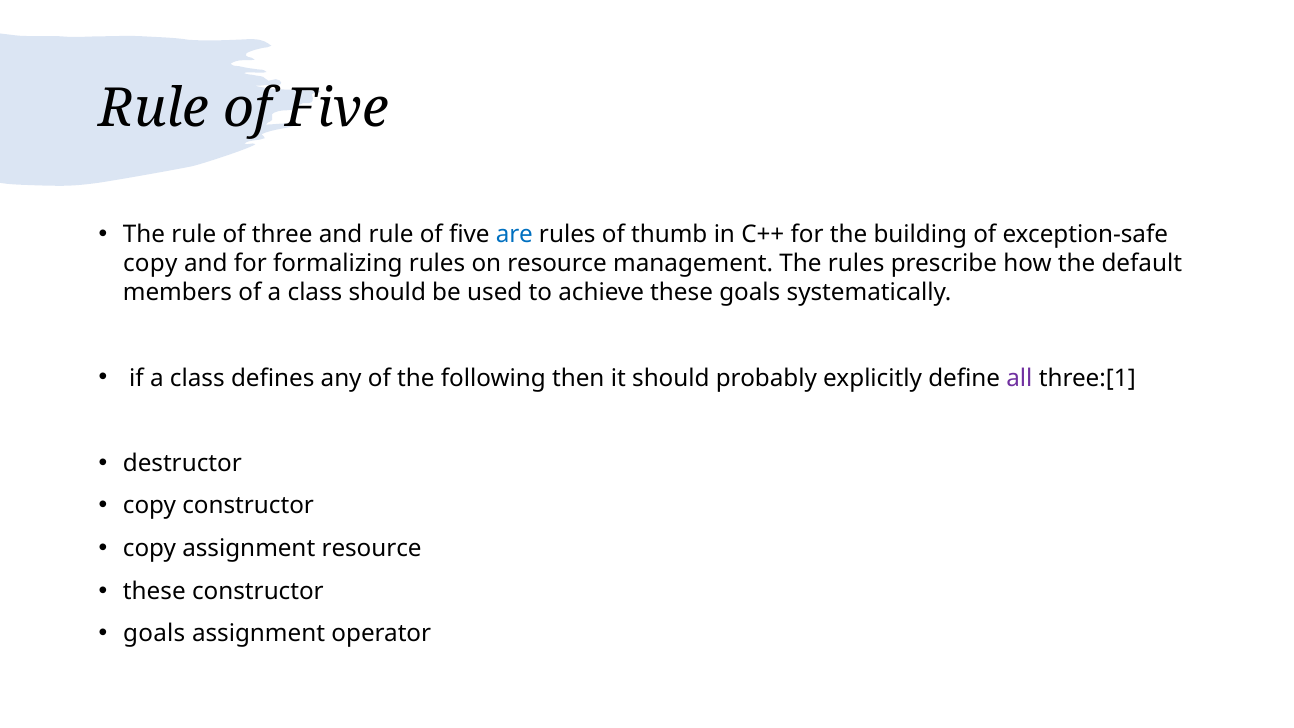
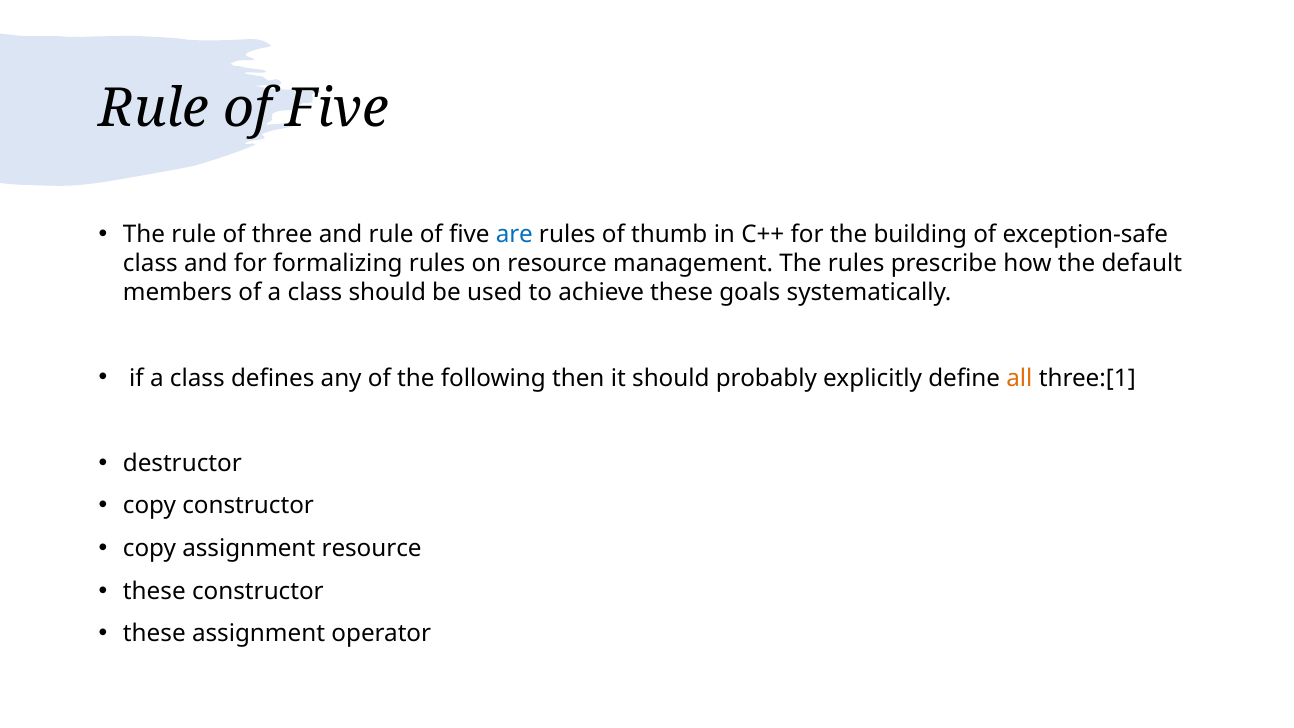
copy: copy -> class (150, 264)
all colour: purple -> orange (1019, 378)
goals: goals -> these (154, 634)
